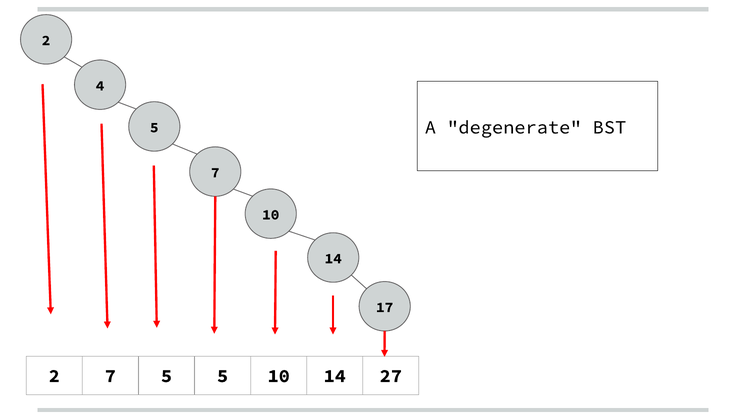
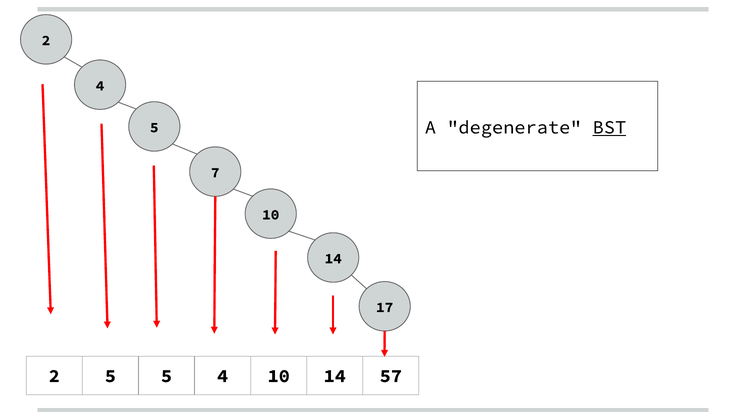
BST underline: none -> present (609, 127)
2 7: 7 -> 5 (110, 376)
5 5: 5 -> 4 (223, 376)
27: 27 -> 57 (391, 376)
